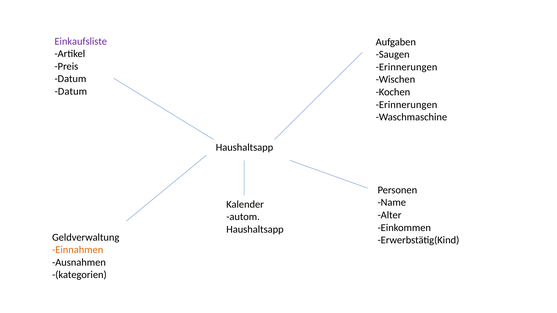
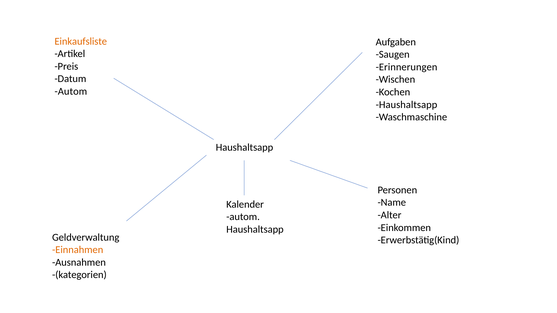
Einkaufsliste colour: purple -> orange (81, 41)
Datum: Datum -> Autom (71, 91)
Erinnerungen: Erinnerungen -> Haushaltsapp (406, 105)
